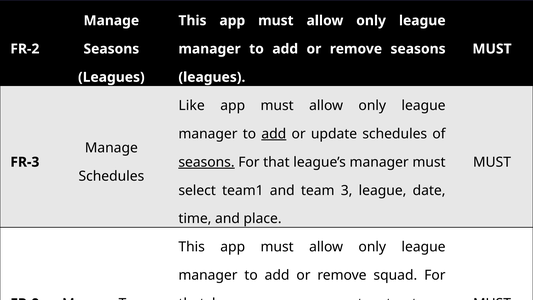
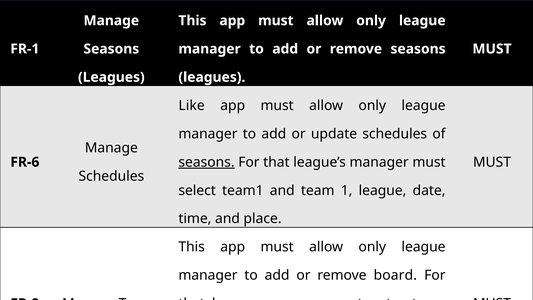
FR-2: FR-2 -> FR-1 (25, 49)
add underline: present -> none (274, 134)
FR-3: FR-3 -> FR-6 (25, 162)
3: 3 -> 1 (347, 190)
squad: squad -> board (395, 275)
